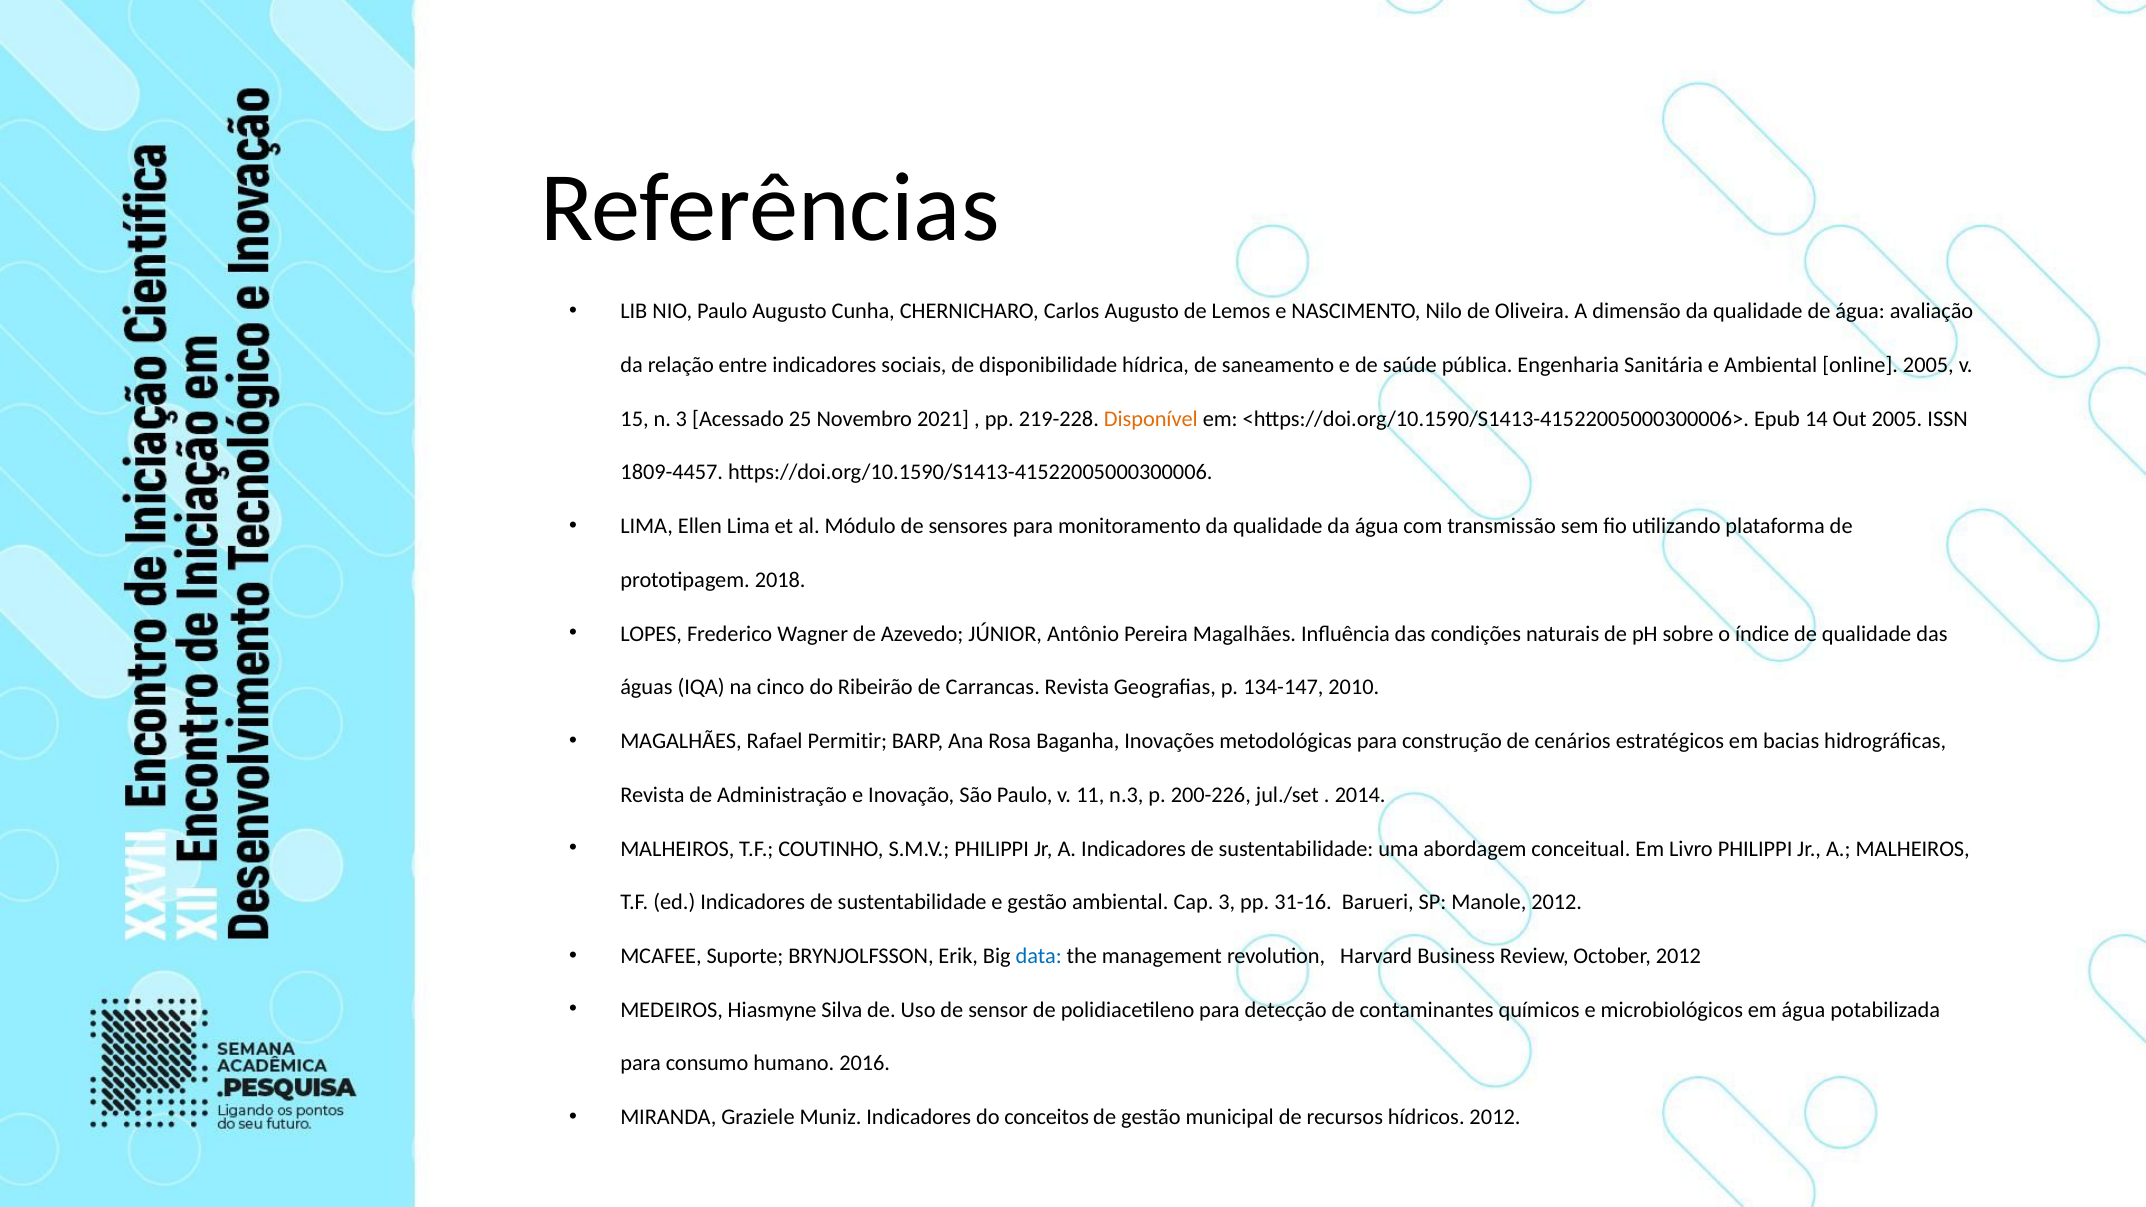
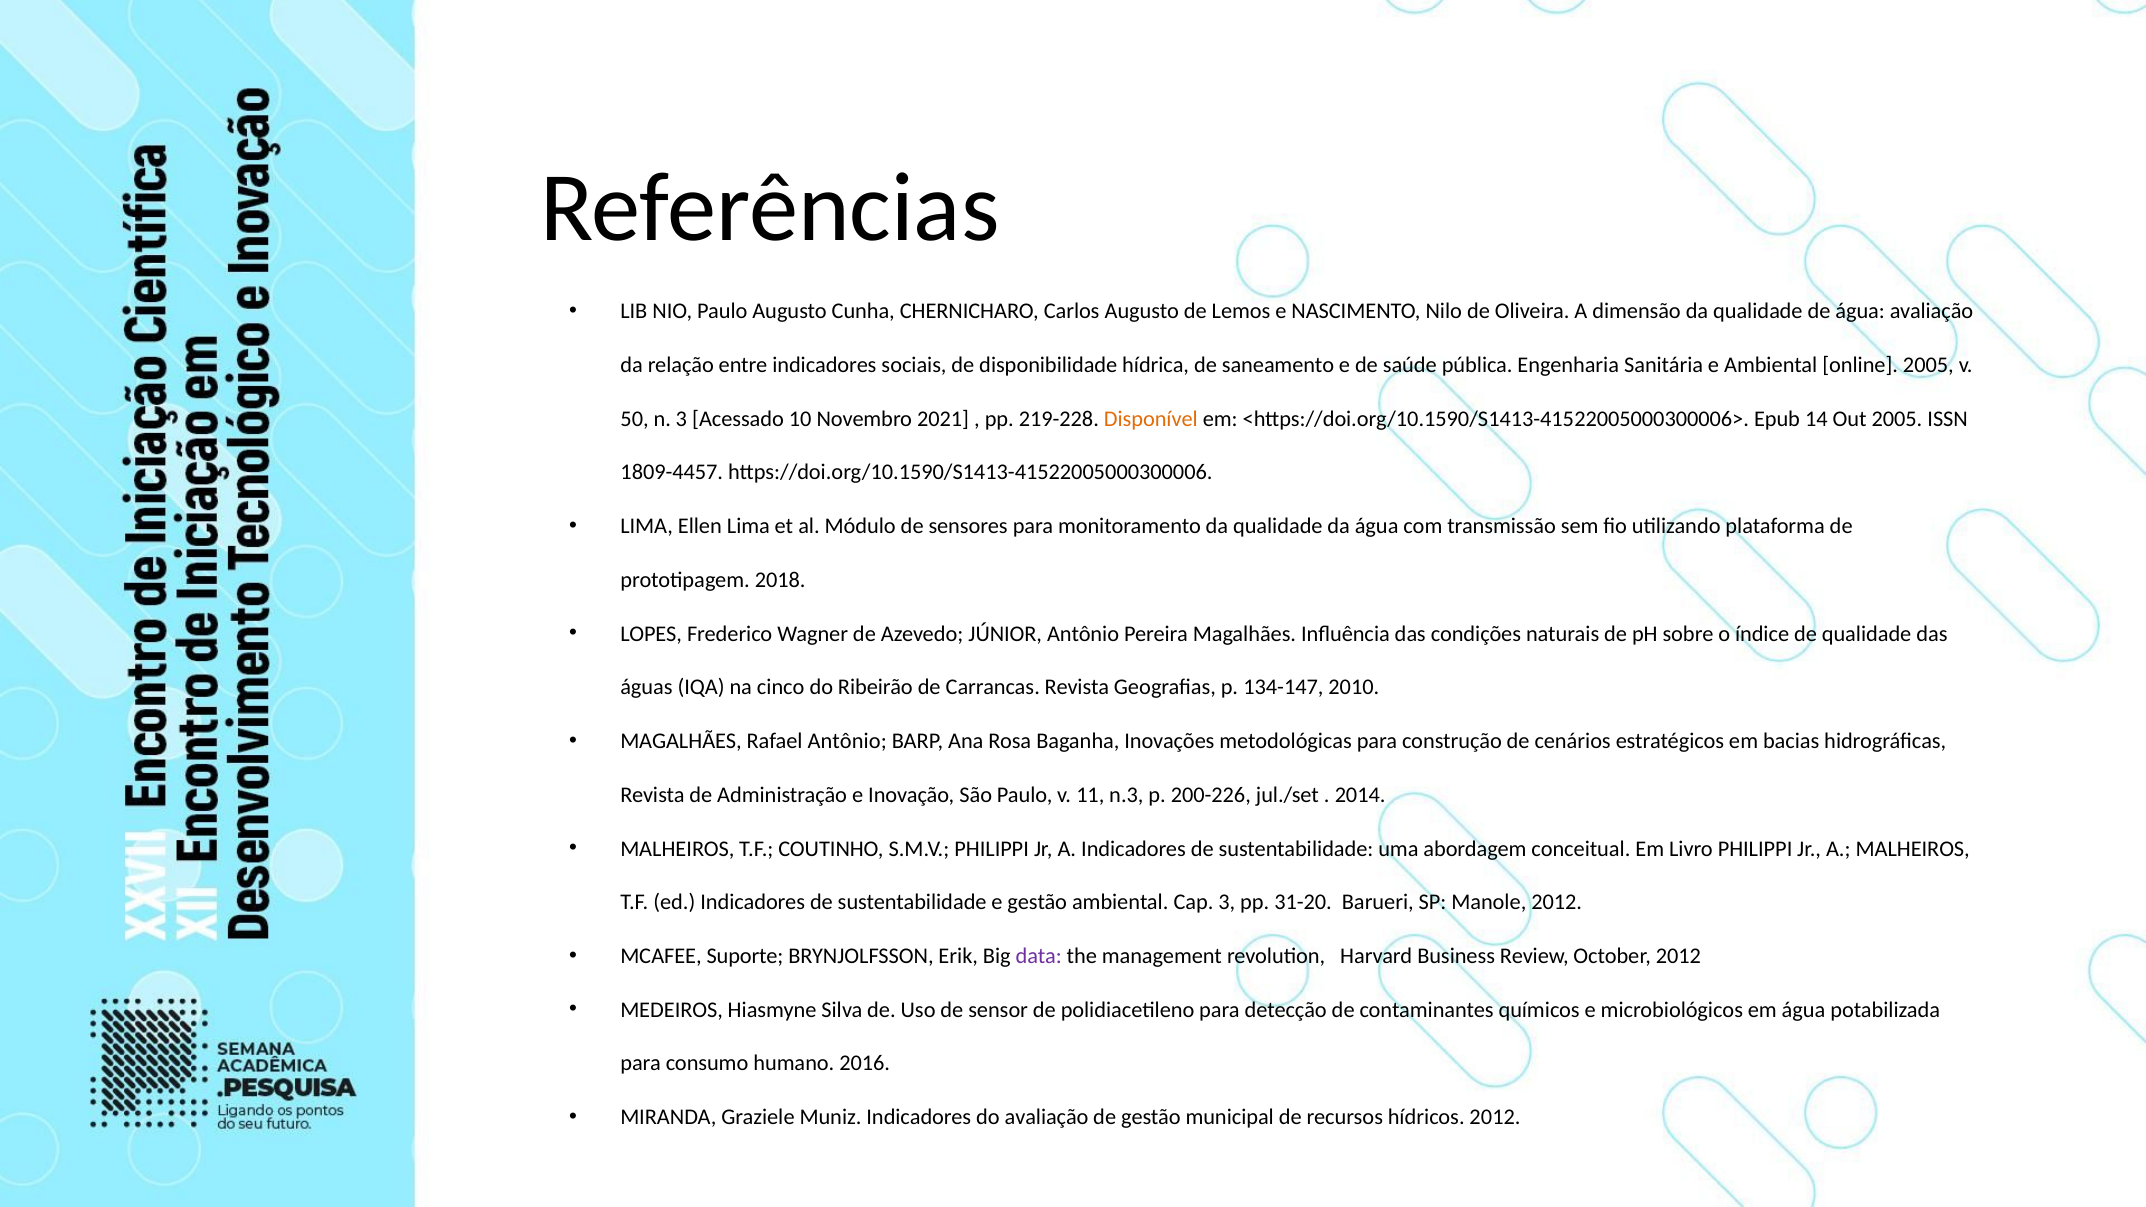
15: 15 -> 50 (635, 419)
25: 25 -> 10 (800, 419)
Rafael Permitir: Permitir -> Antônio (847, 741)
31-16: 31-16 -> 31-20 (1303, 902)
data colour: blue -> purple (1039, 956)
do conceitos: conceitos -> avaliação (1047, 1117)
